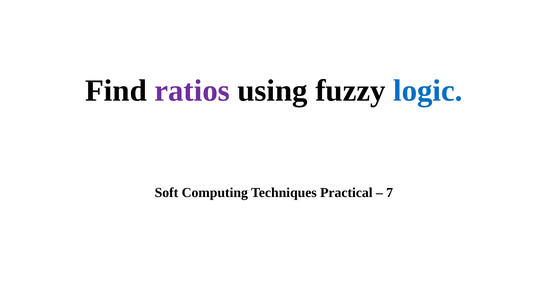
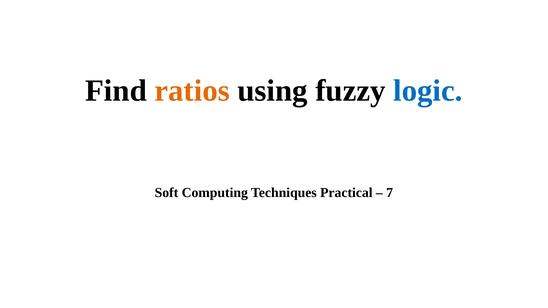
ratios colour: purple -> orange (192, 91)
